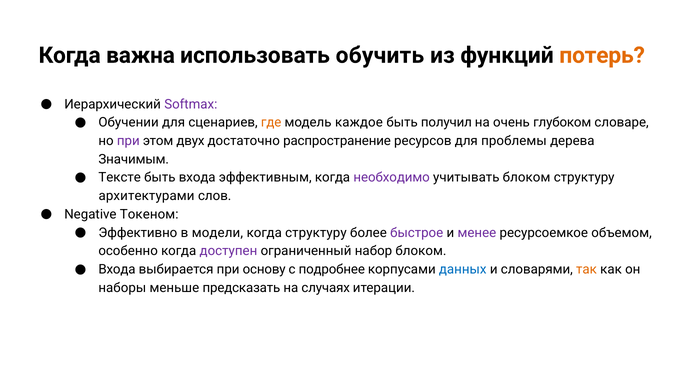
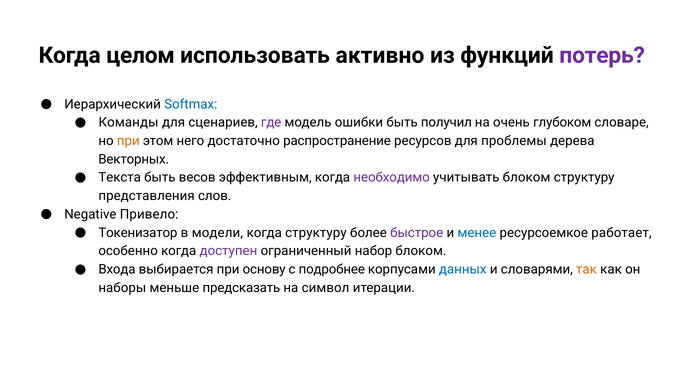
важна: важна -> целом (141, 55)
обучить: обучить -> активно (380, 55)
потерь colour: orange -> purple (602, 55)
Softmax colour: purple -> blue (191, 104)
Обучении: Обучении -> Команды (129, 123)
где colour: orange -> purple (271, 123)
каждое: каждое -> ошибки (359, 123)
при colour: purple -> orange (128, 141)
двух: двух -> него (190, 141)
Значимым: Значимым -> Векторных (134, 159)
Тексте: Тексте -> Текста (120, 178)
быть входа: входа -> весов (197, 178)
архитектурами: архитектурами -> представления (147, 196)
Токеном: Токеном -> Привело (149, 214)
Эффективно: Эффективно -> Токенизатор (138, 233)
менее colour: purple -> blue (477, 233)
объемом: объемом -> работает (621, 233)
случаях: случаях -> символ (326, 288)
